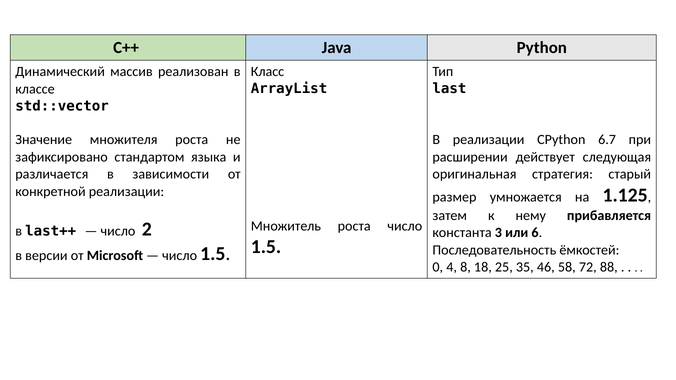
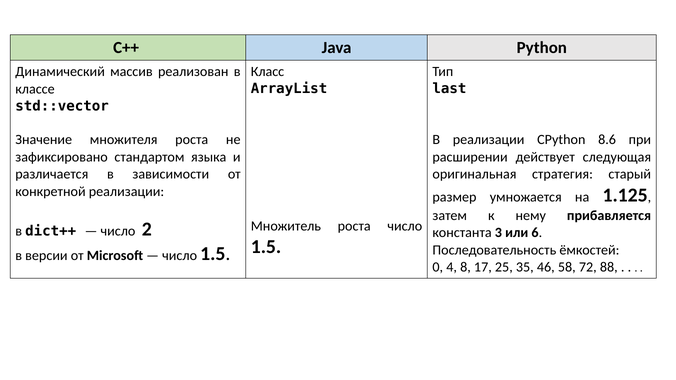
6.7: 6.7 -> 8.6 (607, 140)
last++: last++ -> dict++ (51, 231)
18: 18 -> 17 (483, 267)
